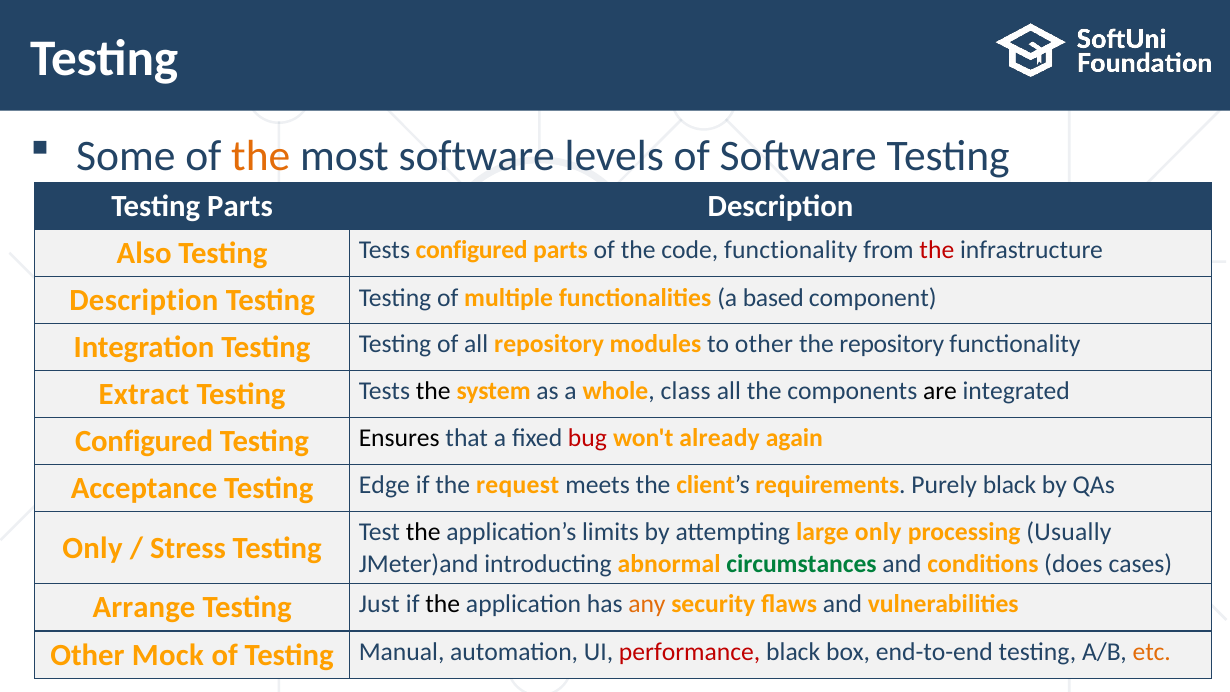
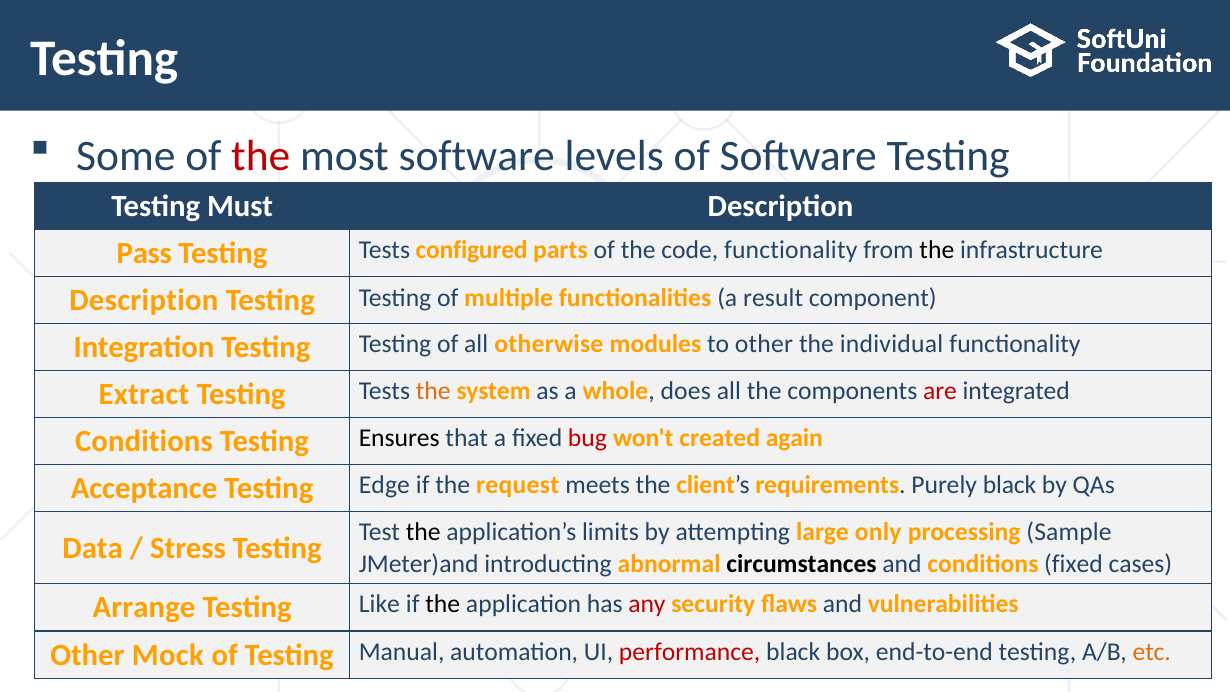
the colour: orange -> red (261, 156)
Testing Parts: Parts -> Must (240, 207)
Also: Also -> Pass (144, 254)
the colour: red -> black (937, 250)
based: based -> result (773, 297)
all repository: repository -> otherwise (549, 344)
the repository: repository -> individual (892, 344)
the colour: black -> orange (433, 391)
class: class -> does (686, 391)
are colour: black -> red (940, 391)
Configured: Configured -> Conditions (144, 441)
already: already -> created (720, 438)
Usually: Usually -> Sample (1069, 532)
Only: Only -> Data (93, 548)
circumstances colour: green -> black (801, 564)
conditions does: does -> fixed (1074, 564)
Just: Just -> Like (379, 604)
any colour: orange -> red (647, 604)
